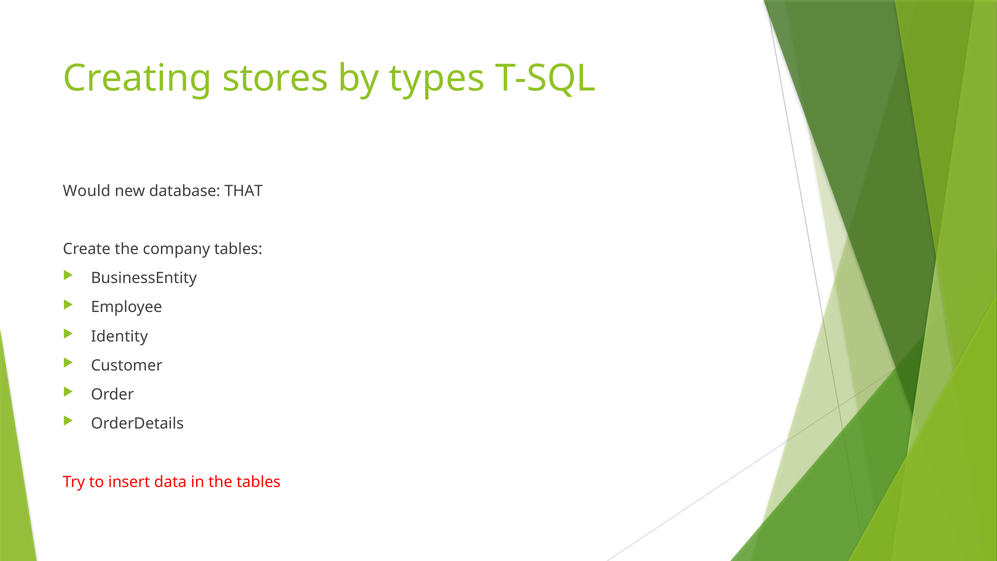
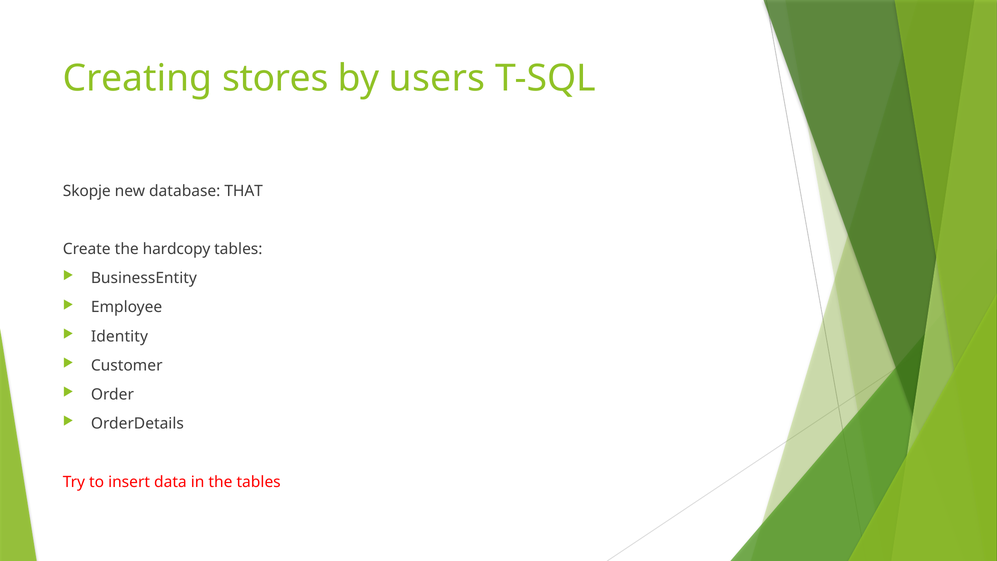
types: types -> users (437, 79)
Would: Would -> Skopje (87, 191)
company: company -> hardcopy (177, 249)
